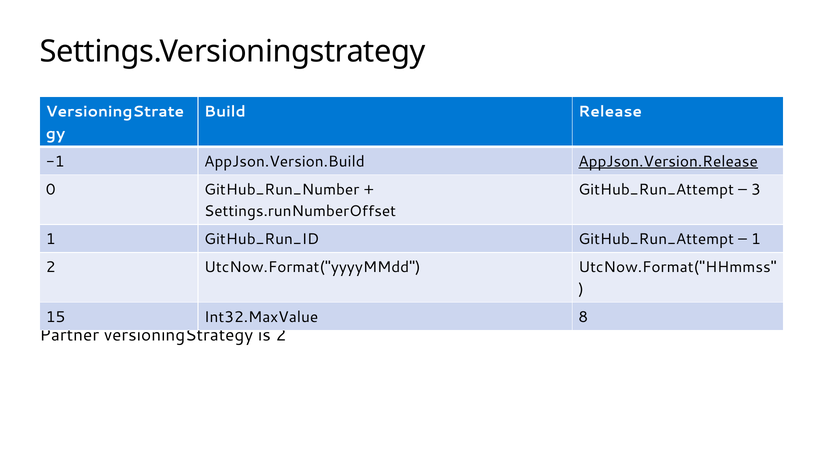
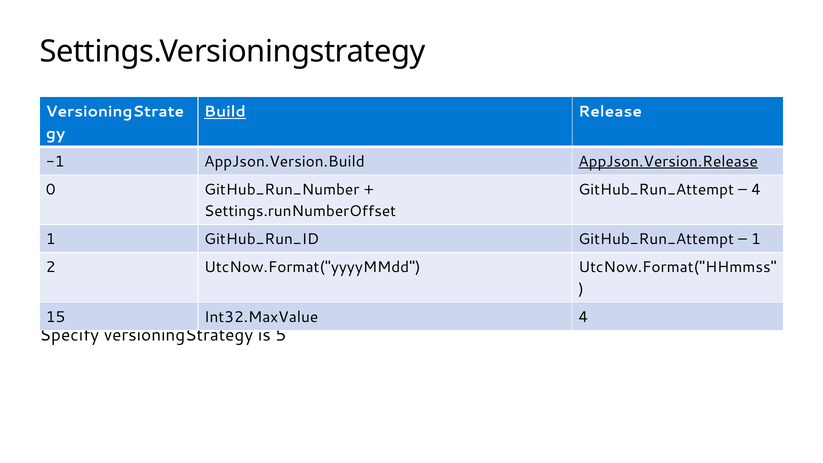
Build underline: none -> present (225, 112)
3: 3 -> 4 (756, 189)
Int32.MaxValue 8: 8 -> 4 (583, 317)
Partner: Partner -> Specify (69, 335)
is 2: 2 -> 5 (281, 335)
